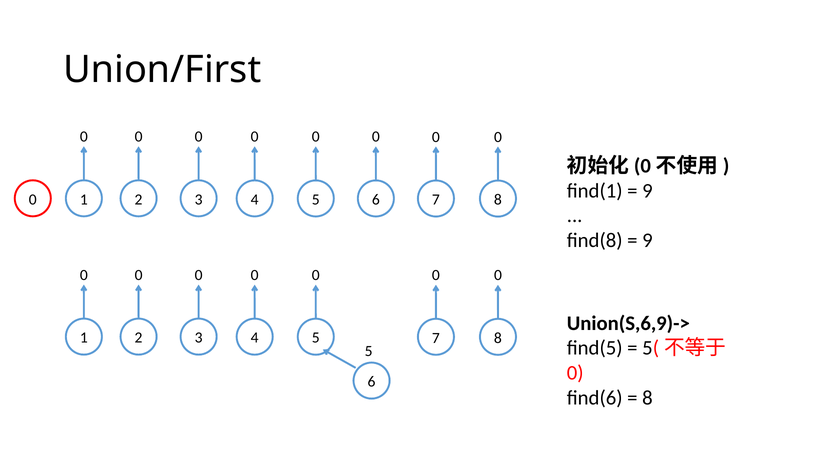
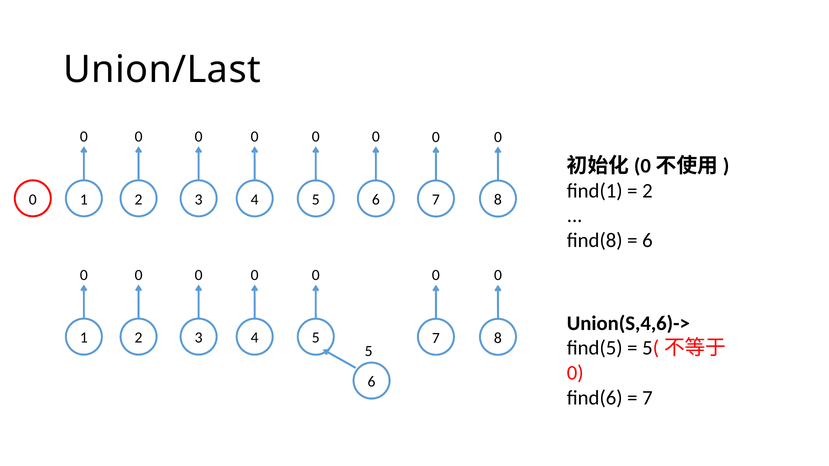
Union/First: Union/First -> Union/Last (162, 70)
9: 9 -> 2 (647, 191)
9: 9 -> 6 (647, 241)
Union(S,6,9)->: Union(S,6,9)-> -> Union(S,4,6)-> (628, 323)
8: 8 -> 7 (647, 398)
